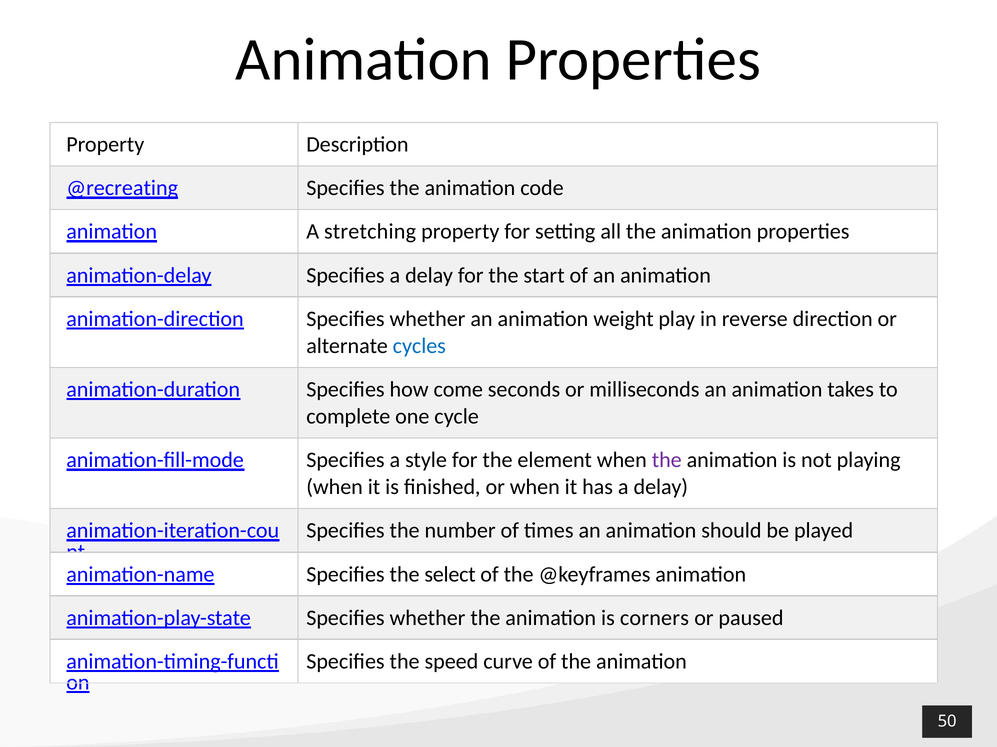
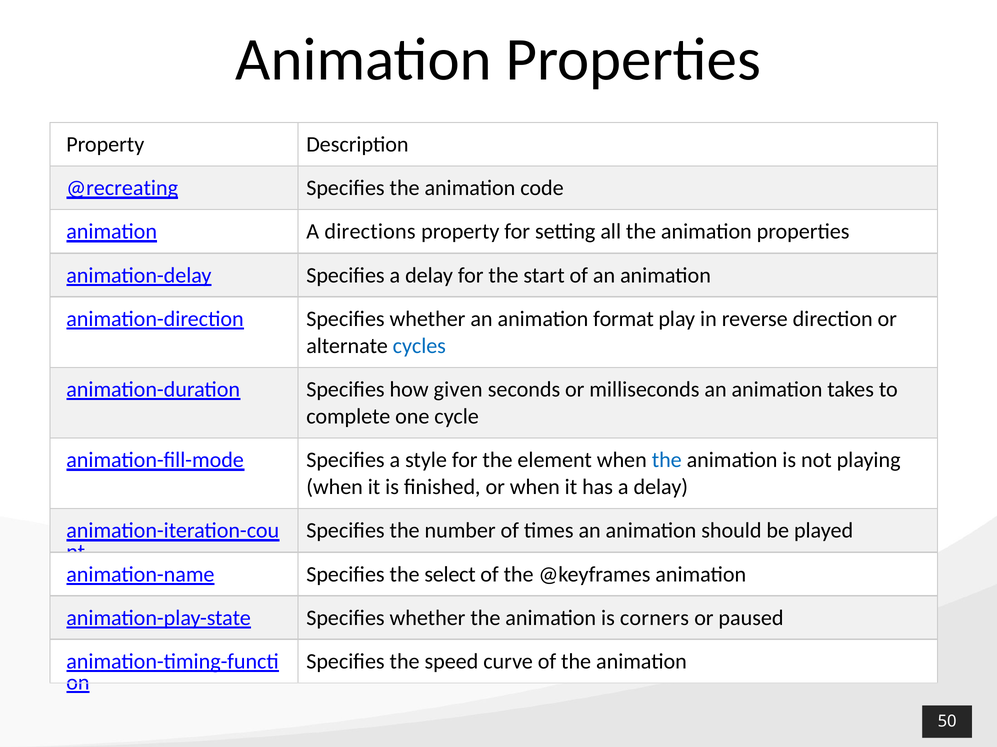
stretching: stretching -> directions (370, 232)
weight: weight -> format (623, 319)
come: come -> given (458, 390)
the colour: purple -> blue (667, 460)
